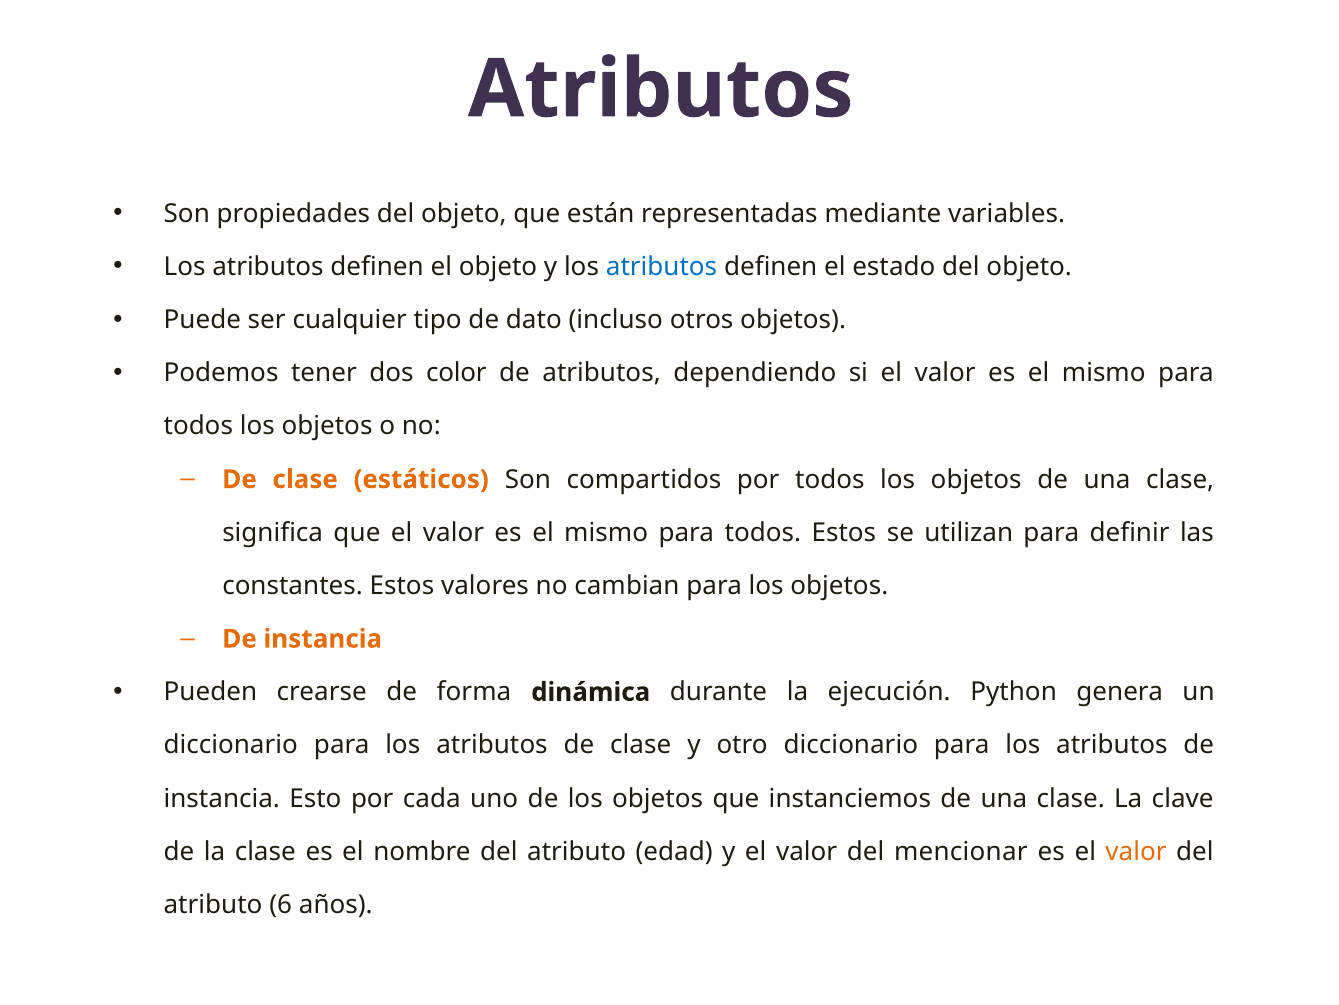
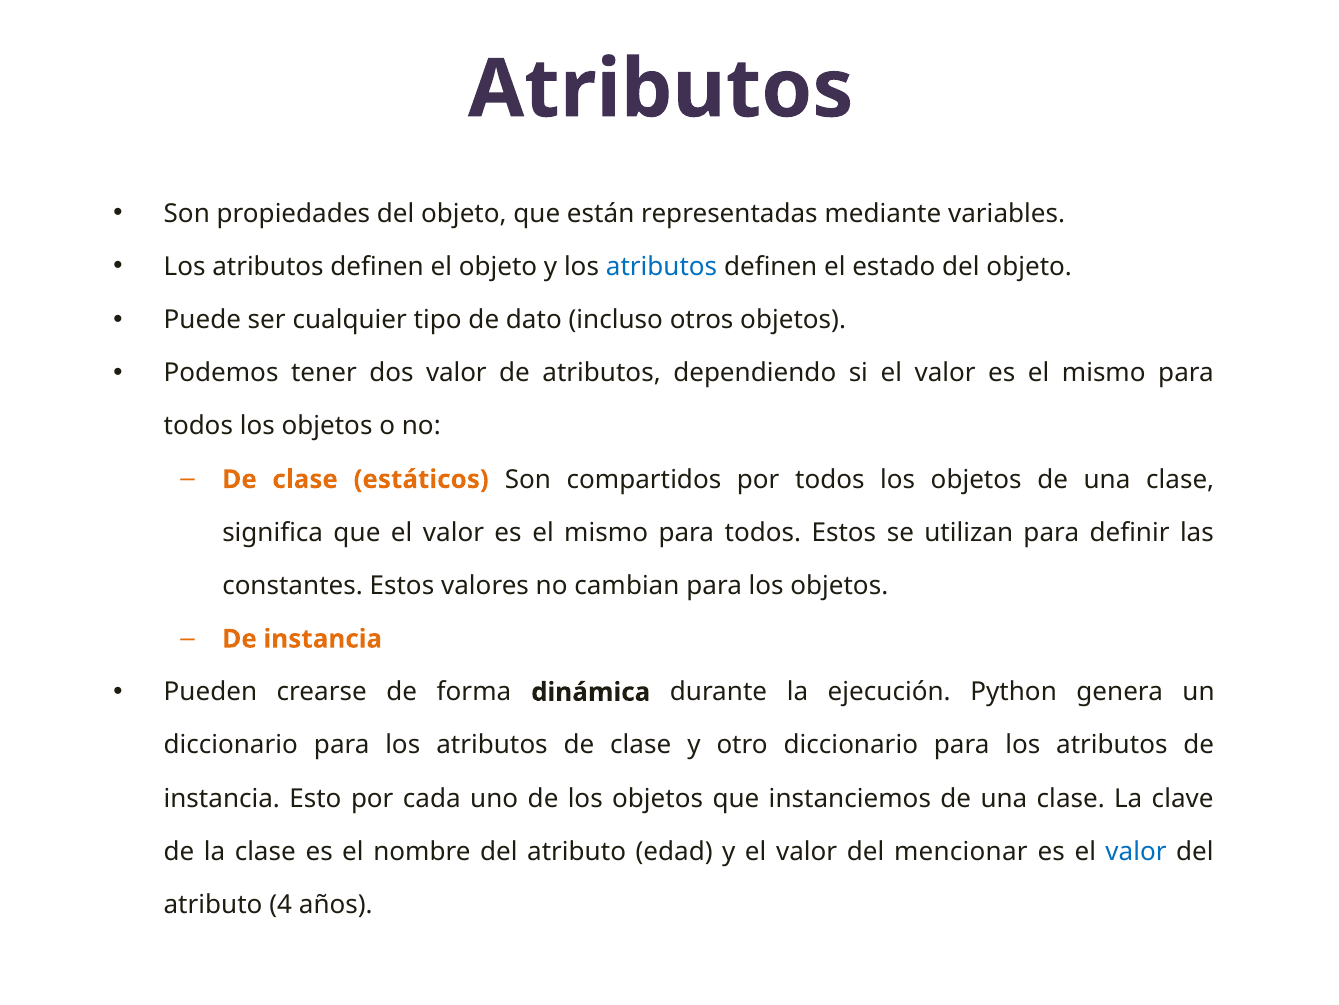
dos color: color -> valor (456, 373)
valor colour: orange -> blue (1136, 851)
6: 6 -> 4 (281, 904)
